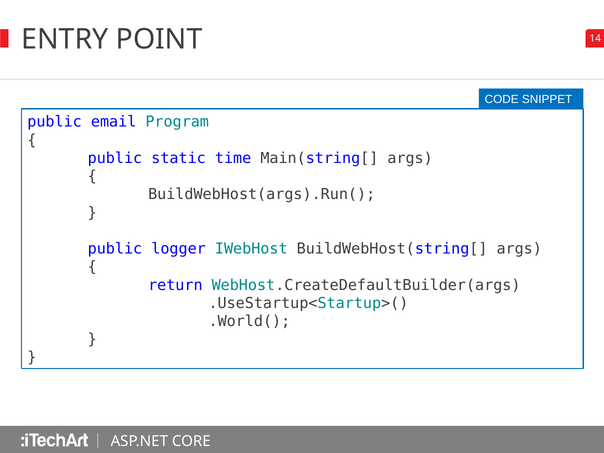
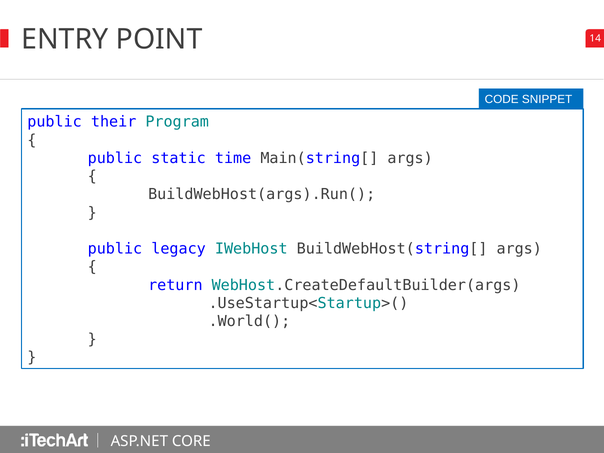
email: email -> their (114, 122)
logger: logger -> legacy (179, 249)
